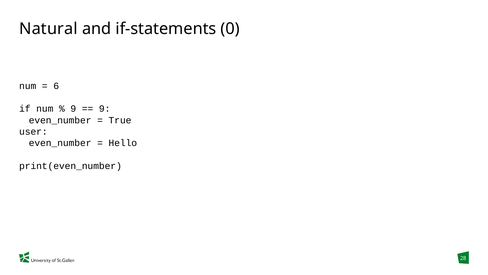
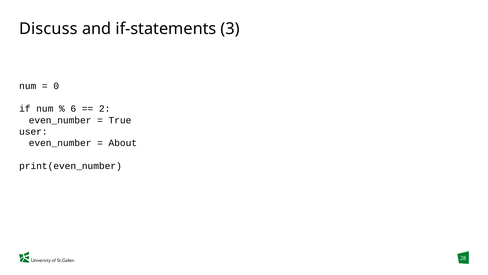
Natural: Natural -> Discuss (48, 29)
0: 0 -> 3 (230, 29)
6: 6 -> 0 (56, 86)
9: 9 -> 6 (73, 109)
9: 9 -> 2 (105, 109)
Hello: Hello -> About (123, 143)
